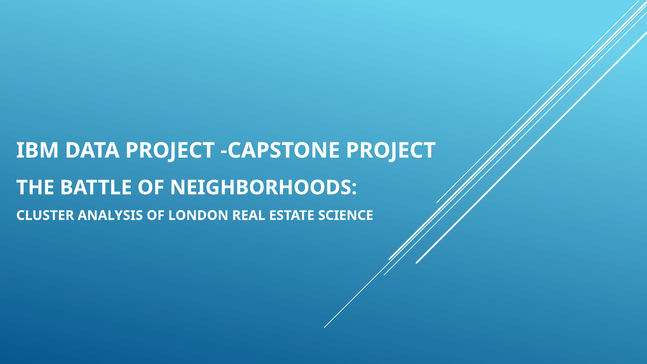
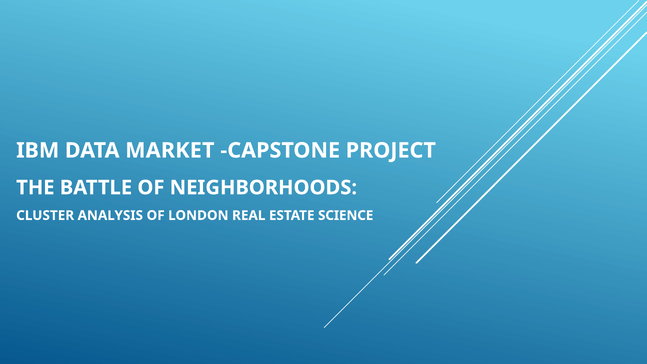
DATA PROJECT: PROJECT -> MARKET (170, 150)
